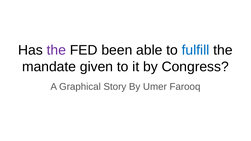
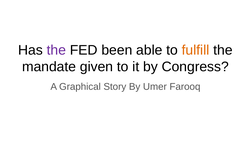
fulfill colour: blue -> orange (196, 50)
